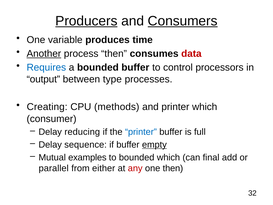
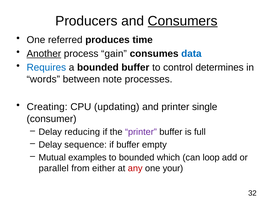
Producers underline: present -> none (86, 21)
variable: variable -> referred (65, 40)
process then: then -> gain (114, 54)
data colour: red -> blue (191, 54)
processors: processors -> determines (220, 67)
output: output -> words (43, 79)
type: type -> note (112, 79)
methods: methods -> updating (117, 107)
printer which: which -> single (205, 107)
printer colour: blue -> purple (141, 132)
empty underline: present -> none (154, 144)
final: final -> loop (211, 157)
one then: then -> your (173, 168)
